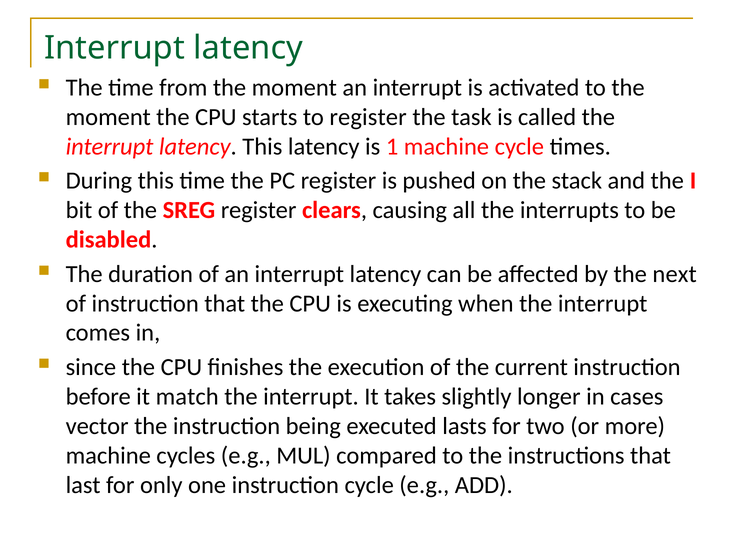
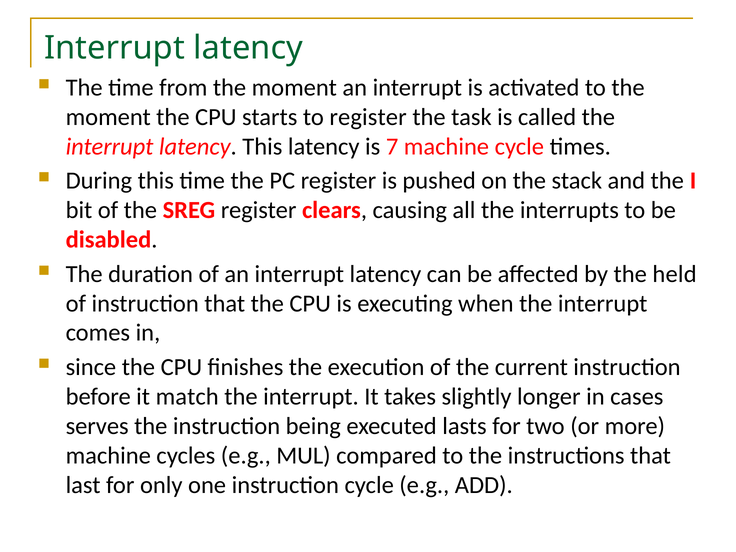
1: 1 -> 7 (392, 146)
next: next -> held (675, 274)
vector: vector -> serves (97, 426)
